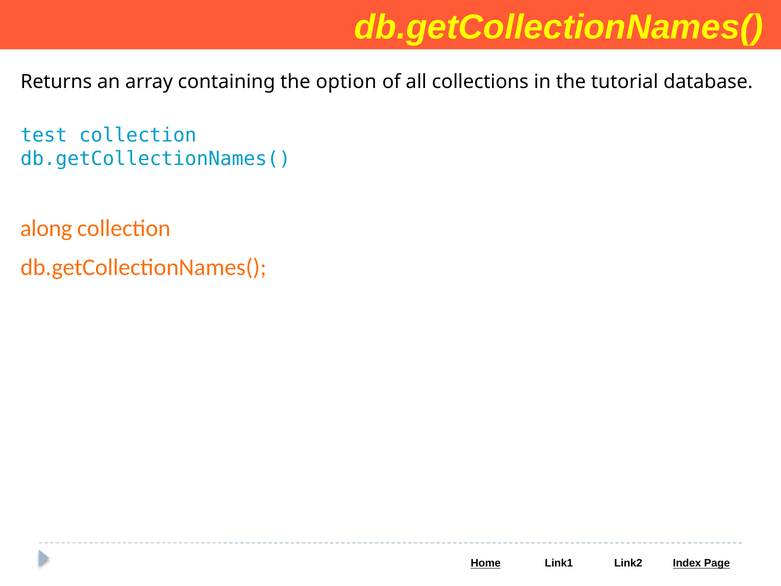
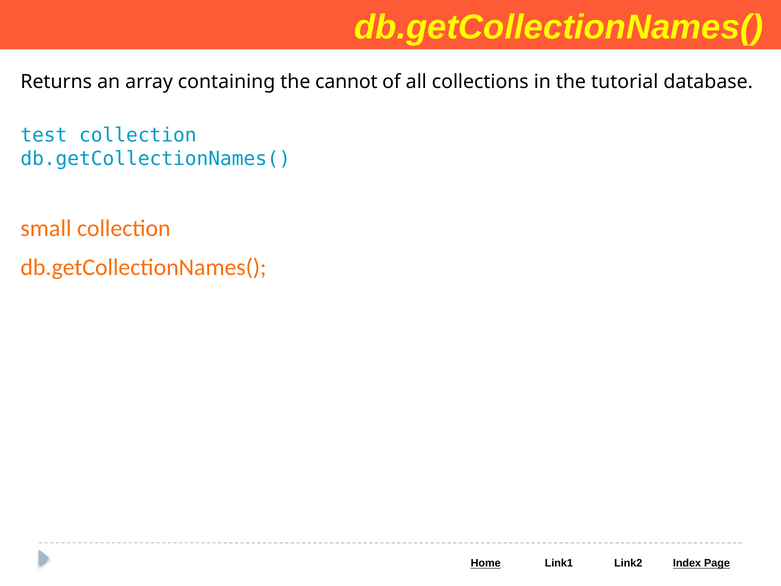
option: option -> cannot (346, 82)
along: along -> small (46, 228)
